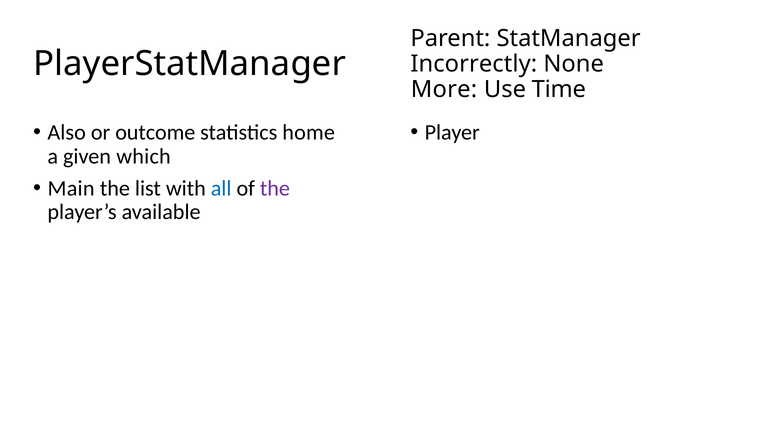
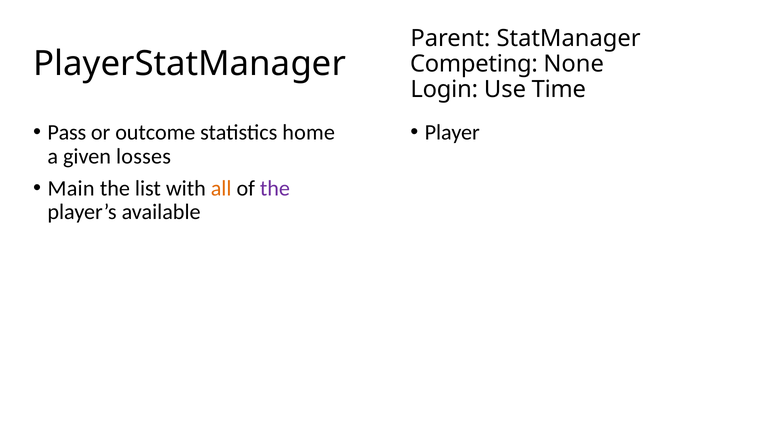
Incorrectly: Incorrectly -> Competing (474, 64)
More: More -> Login (444, 90)
Also: Also -> Pass (67, 133)
which: which -> losses (144, 157)
all colour: blue -> orange (221, 188)
